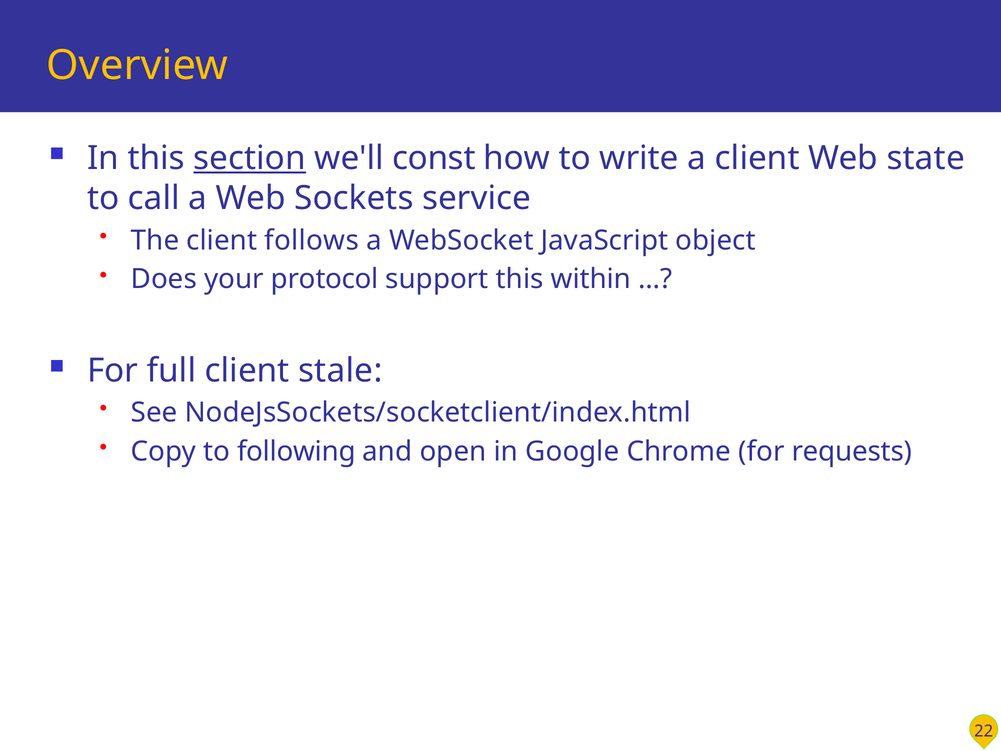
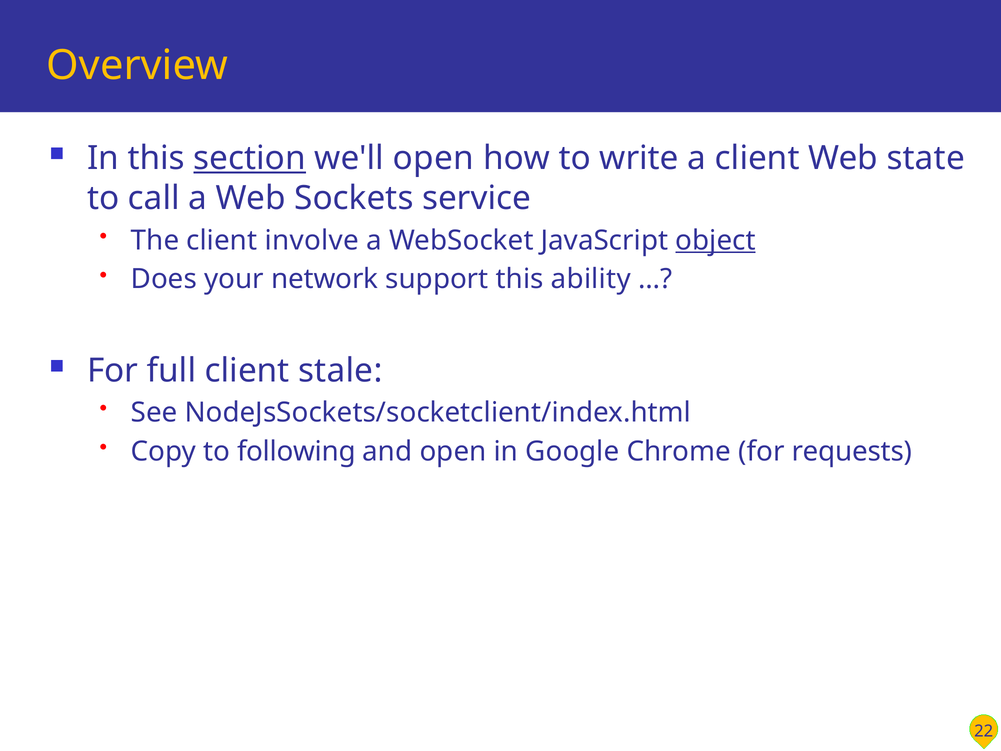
we'll const: const -> open (433, 158)
follows: follows -> involve (312, 240)
object underline: none -> present (716, 240)
protocol: protocol -> network (325, 279)
within: within -> ability (591, 279)
